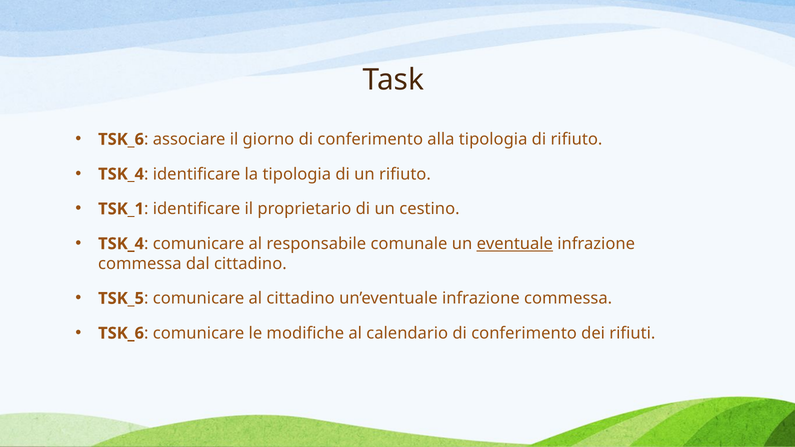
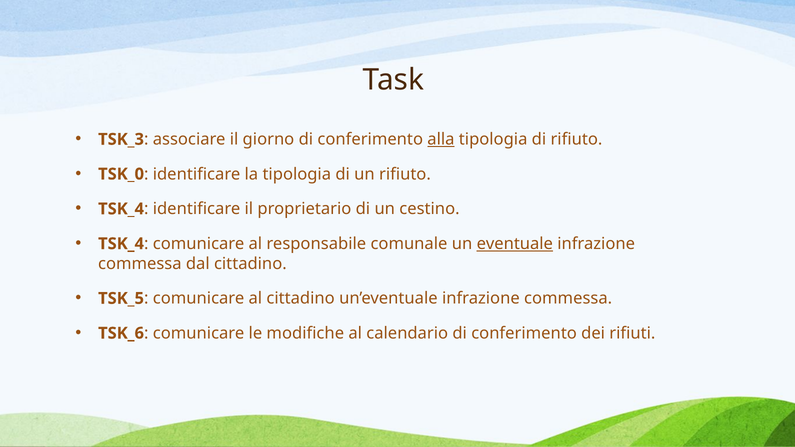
TSK_6: TSK_6 -> TSK_3 (121, 139)
alla underline: none -> present (441, 139)
TSK_4: TSK_4 -> TSK_0 (121, 174)
TSK_1: TSK_1 -> TSK_4 (121, 209)
